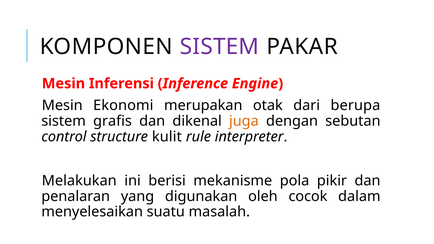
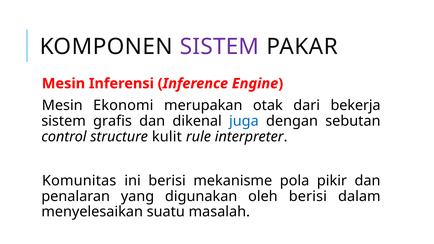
berupa: berupa -> bekerja (356, 106)
juga colour: orange -> blue (244, 121)
Melakukan: Melakukan -> Komunitas (79, 181)
oleh cocok: cocok -> berisi (308, 196)
